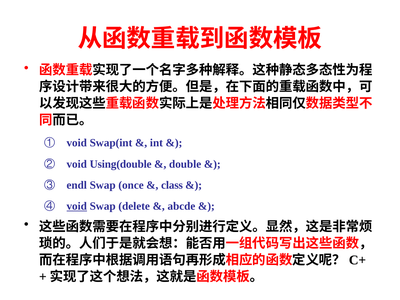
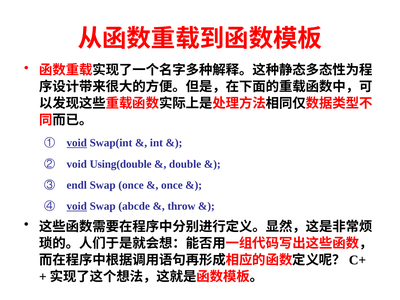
void underline: none -> present (77, 143)
class: class -> once (172, 185)
delete: delete -> abcde (134, 206)
abcde: abcde -> throw (181, 206)
